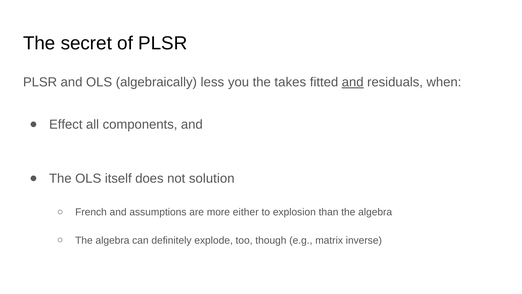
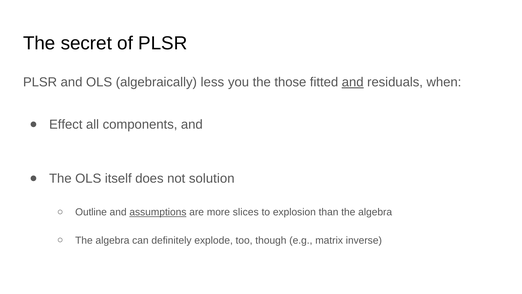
takes: takes -> those (290, 82)
French: French -> Outline (91, 212)
assumptions underline: none -> present (158, 212)
either: either -> slices (246, 212)
